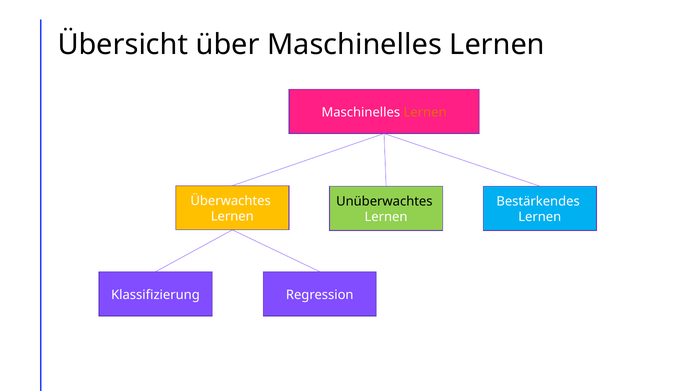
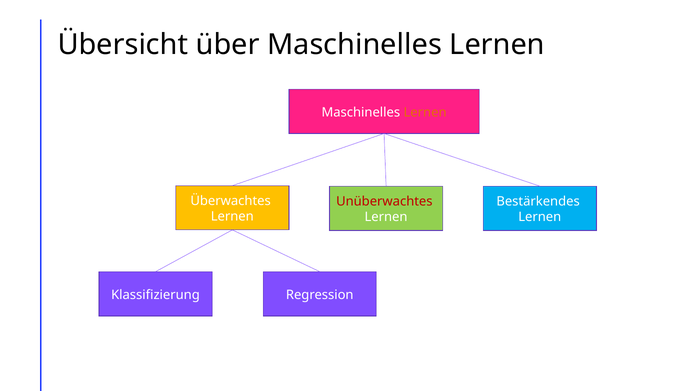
Unüberwachtes colour: black -> red (384, 201)
